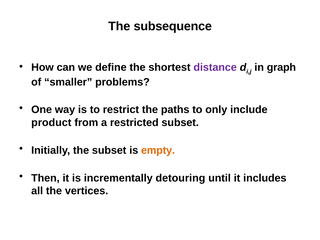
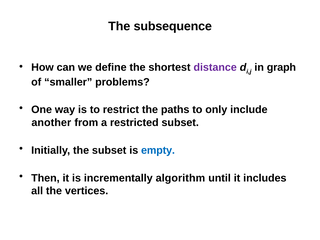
product: product -> another (51, 123)
empty colour: orange -> blue (158, 150)
detouring: detouring -> algorithm (180, 178)
